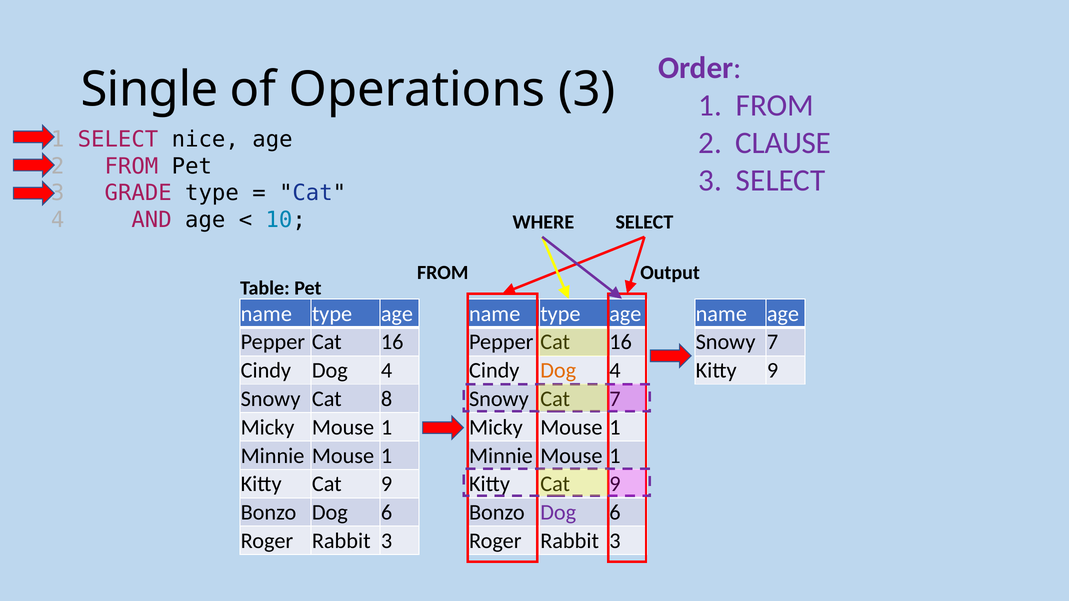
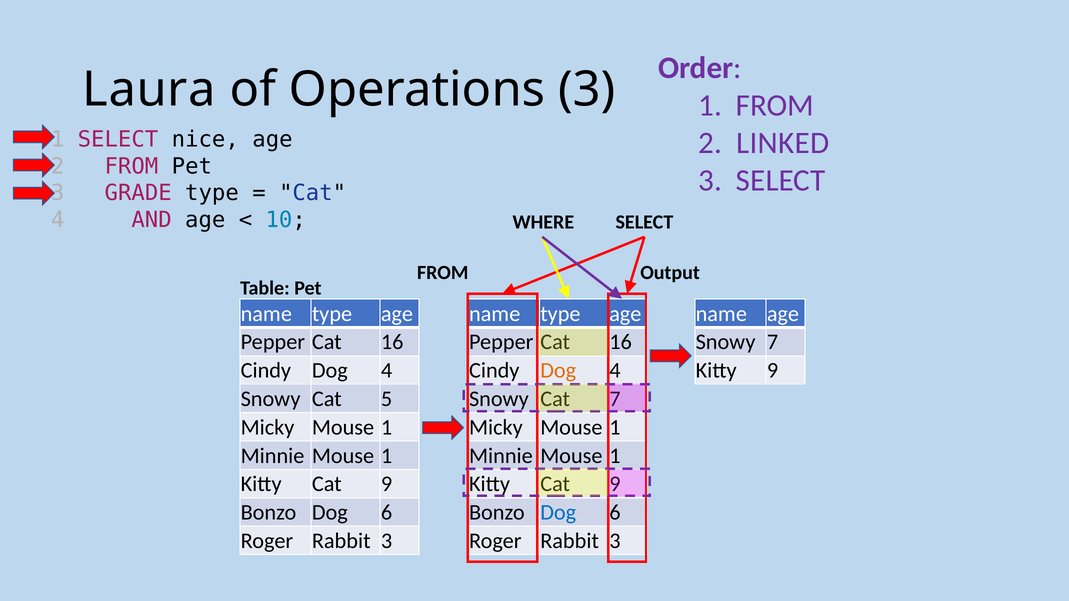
Single: Single -> Laura (149, 90)
CLAUSE: CLAUSE -> LINKED (783, 143)
8: 8 -> 5 (387, 399)
Dog colour: purple -> blue (558, 513)
